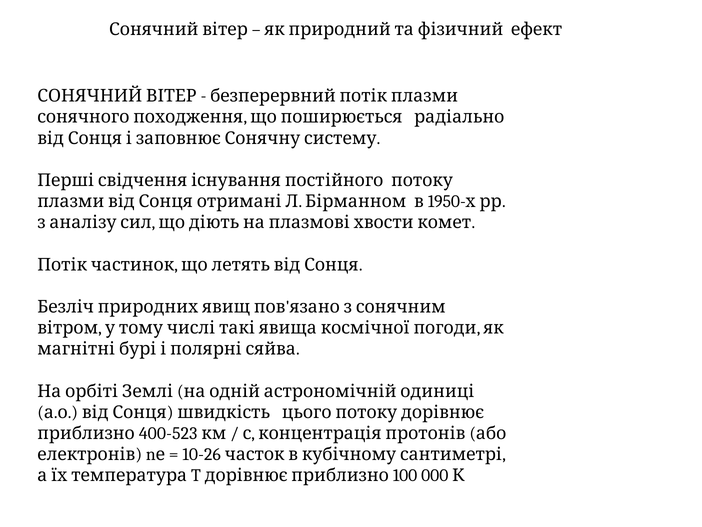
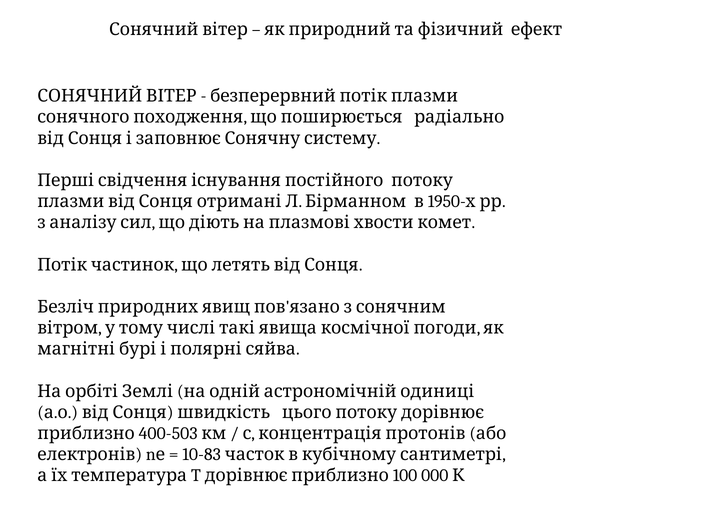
400-523: 400-523 -> 400-503 (168, 433)
10-26: 10-26 -> 10-83 (202, 454)
